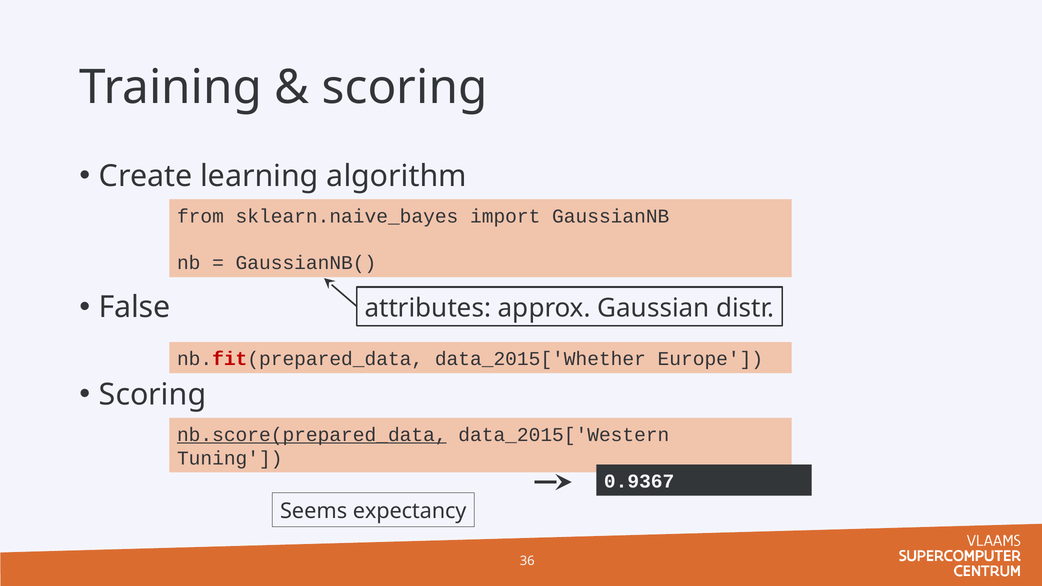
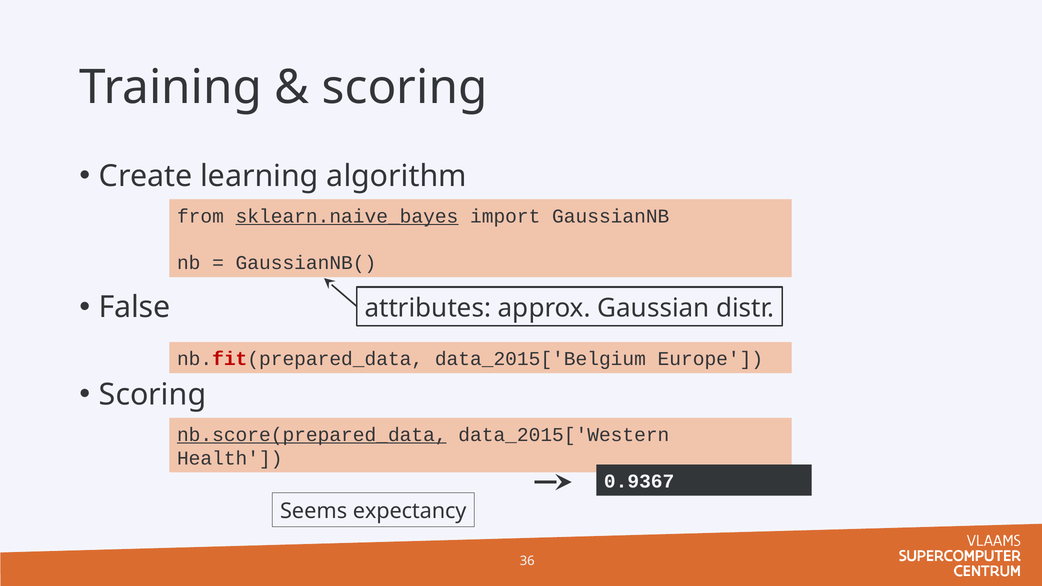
sklearn.naive_bayes underline: none -> present (347, 216)
data_2015['Whether: data_2015['Whether -> data_2015['Belgium (540, 359)
Tuning: Tuning -> Health (230, 458)
